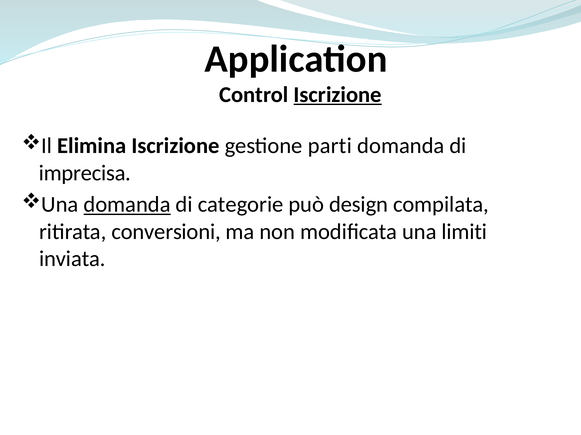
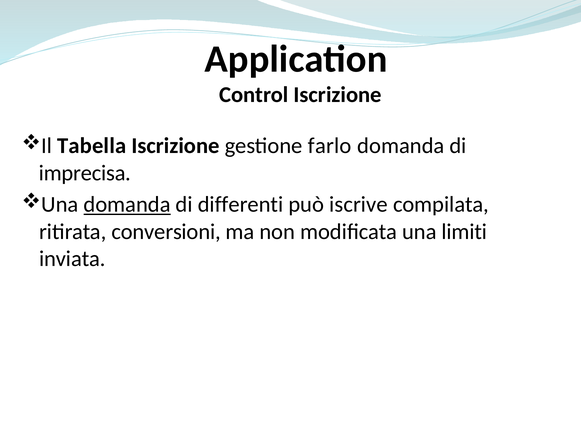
Iscrizione underline: present -> none (338, 95)
Elimina: Elimina -> Tabella (92, 146)
parti: parti -> farlo (330, 146)
categorie: categorie -> differenti (241, 205)
design: design -> iscrive (358, 205)
